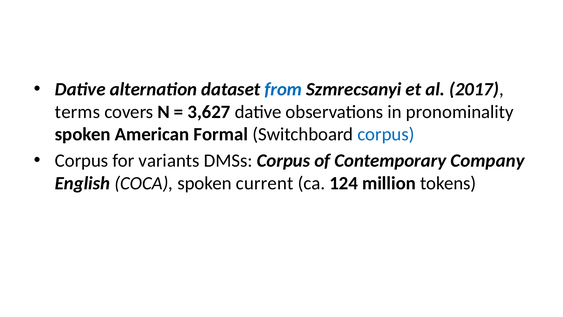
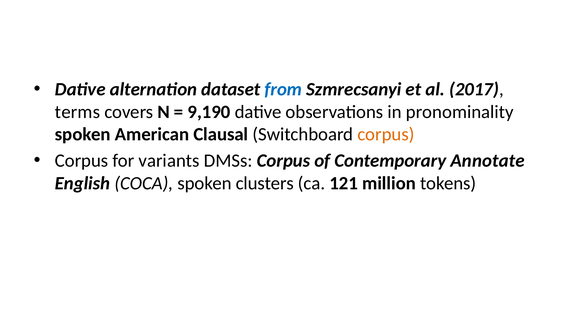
3,627: 3,627 -> 9,190 (209, 112)
Formal: Formal -> Clausal (221, 134)
corpus colour: blue -> orange (386, 134)
Company: Company -> Annotate (488, 161)
current: current -> clusters (265, 183)
124: 124 -> 121 (344, 183)
